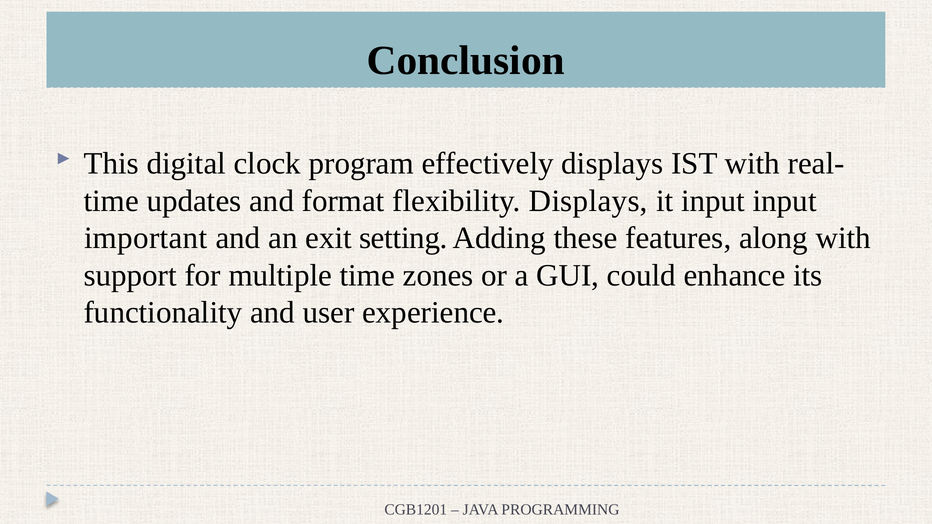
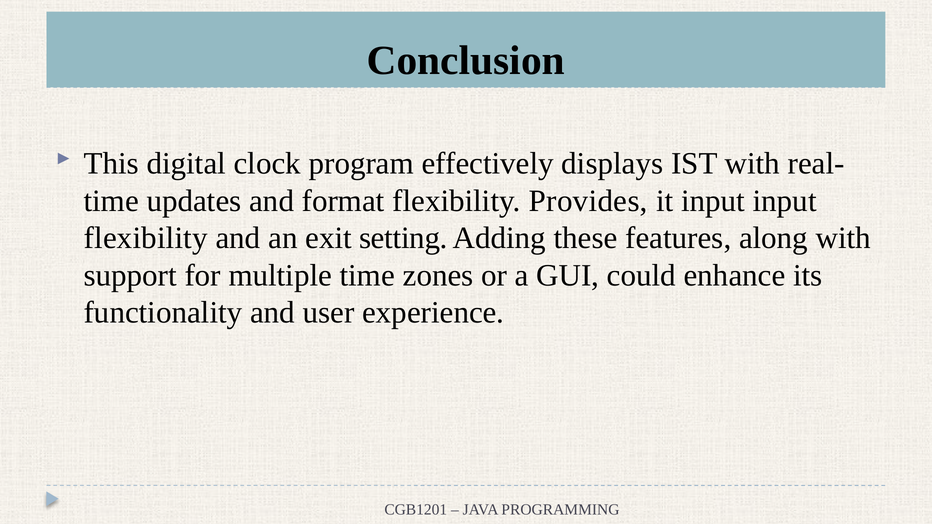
flexibility Displays: Displays -> Provides (588, 201)
important: important -> flexibility (146, 238)
